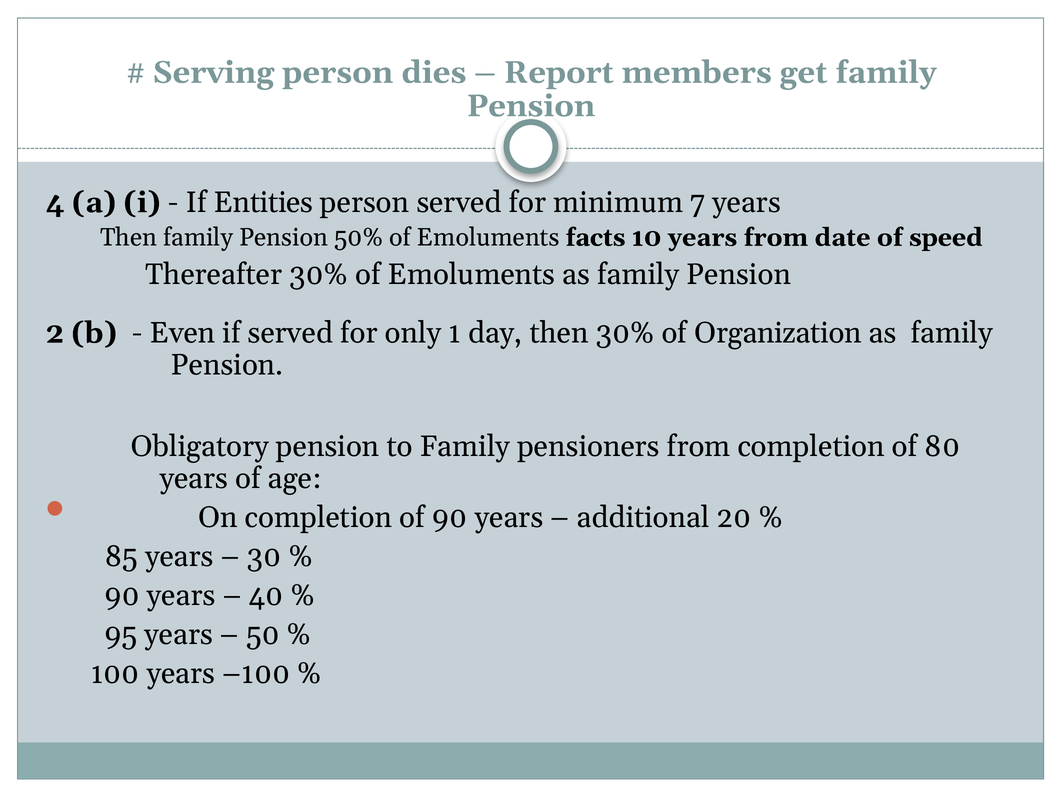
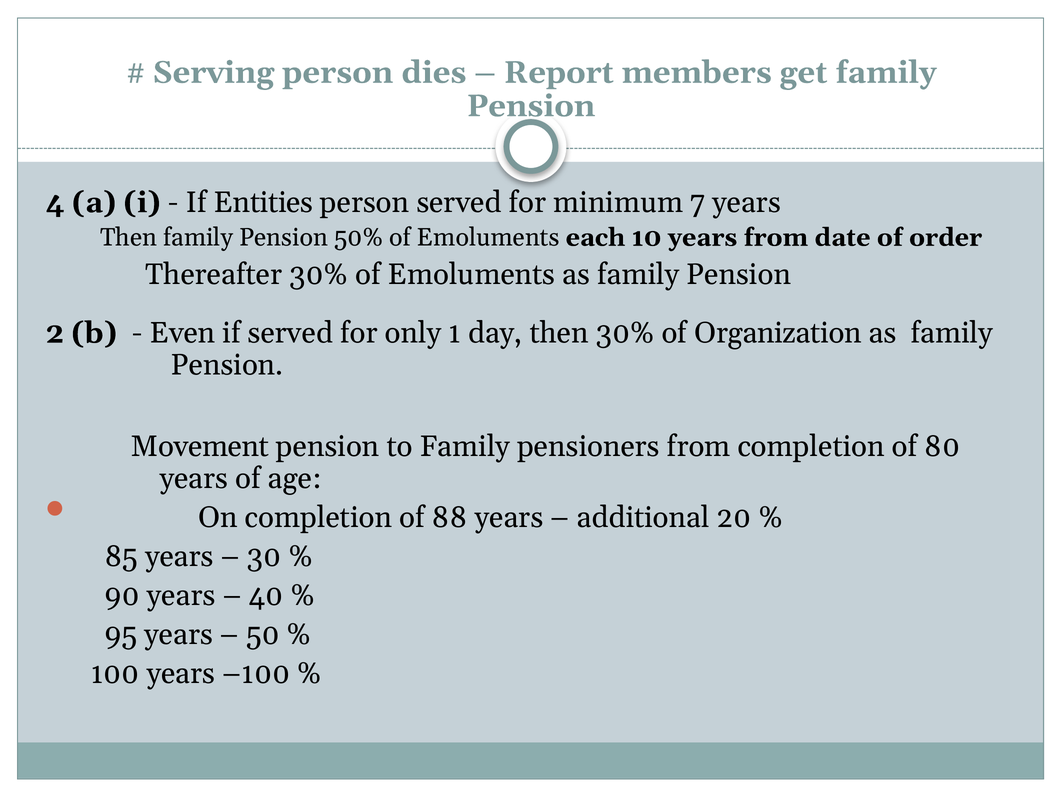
facts: facts -> each (595, 237)
speed: speed -> order (946, 237)
Obligatory: Obligatory -> Movement (200, 446)
of 90: 90 -> 88 (450, 517)
